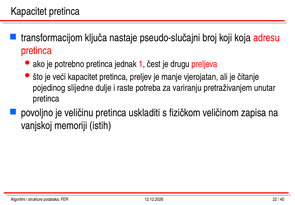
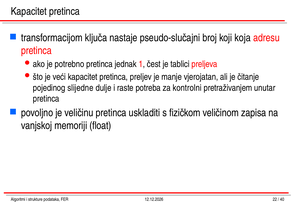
drugu: drugu -> tablici (180, 64)
variranju: variranju -> kontrolni (187, 87)
istih: istih -> float (100, 125)
